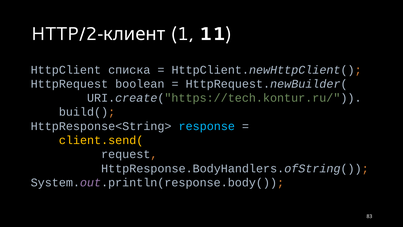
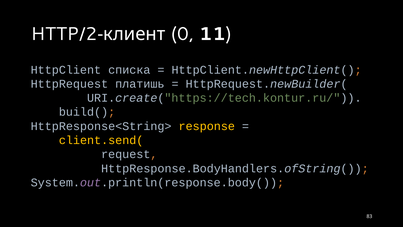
1: 1 -> 0 (182, 34)
boolean: boolean -> платишь (140, 84)
response colour: light blue -> yellow (207, 126)
